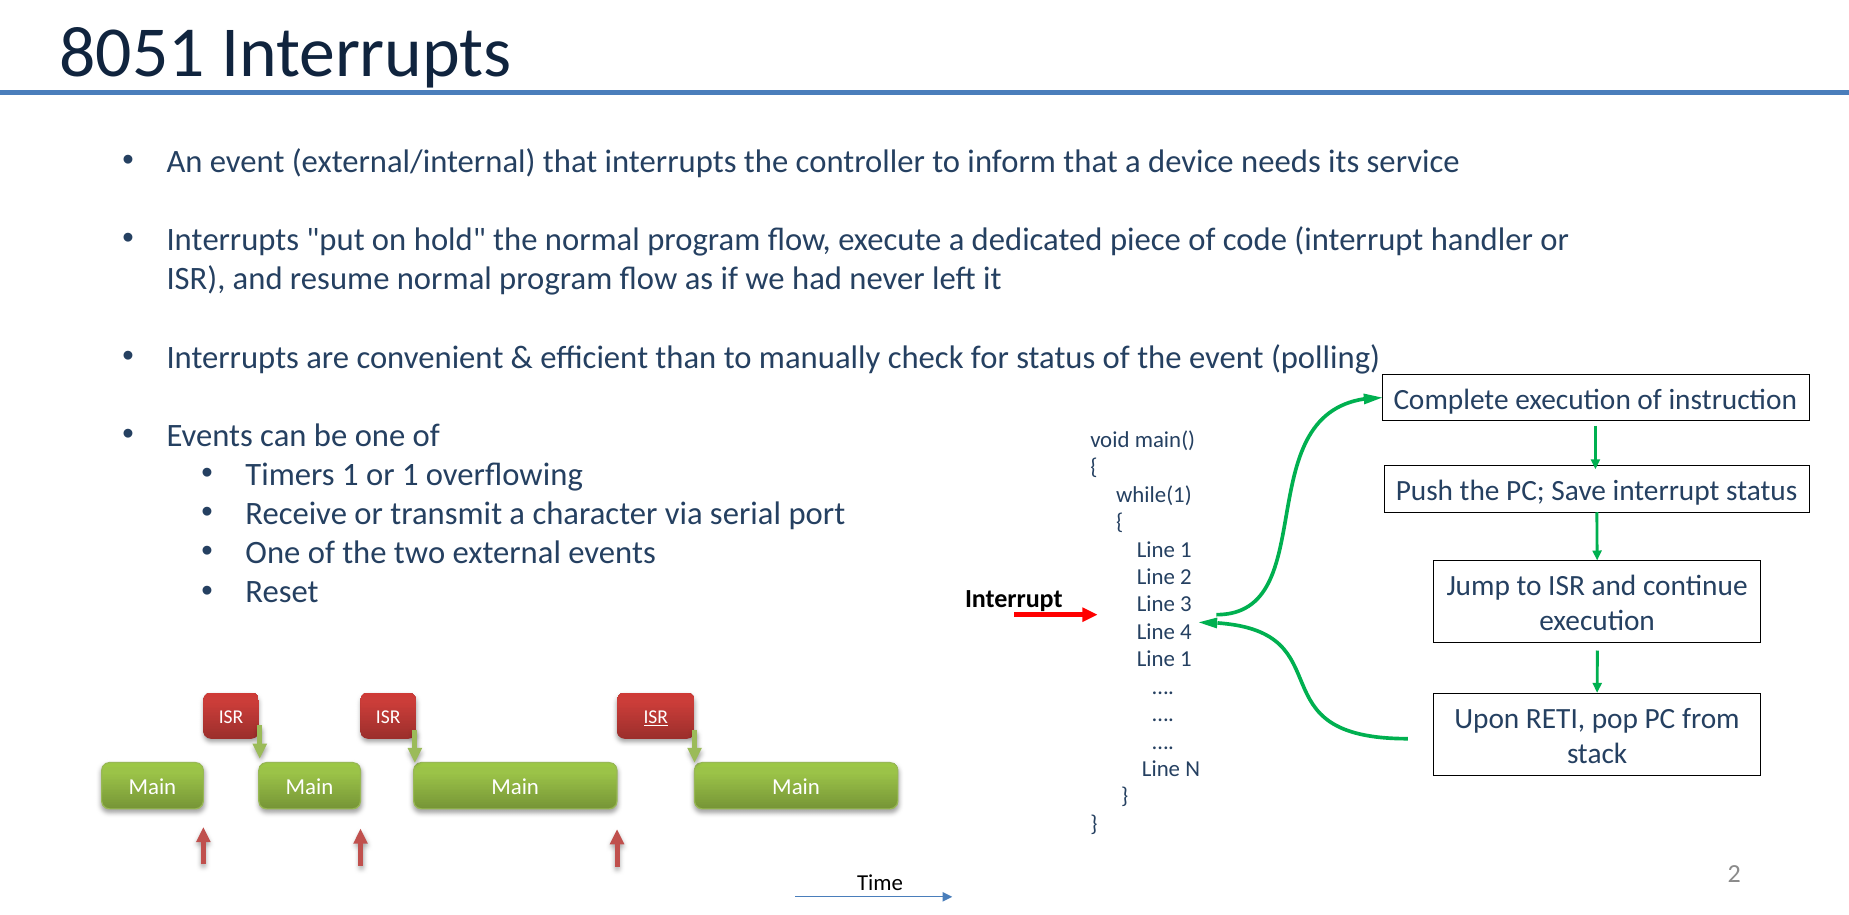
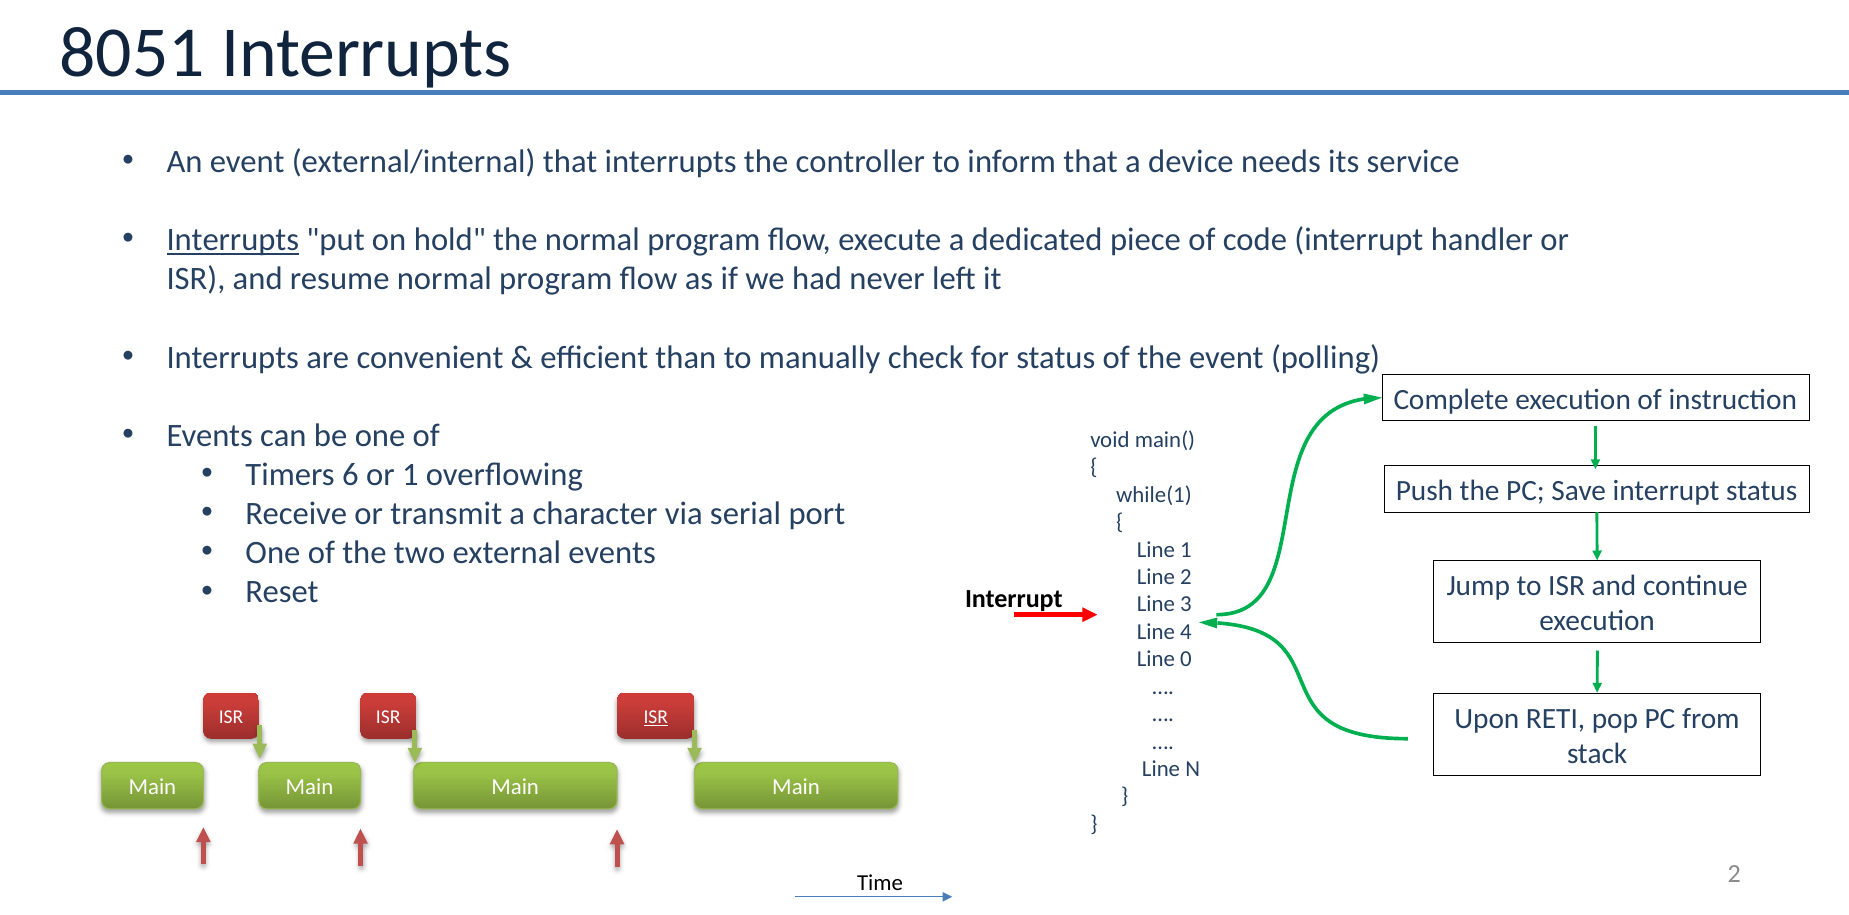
Interrupts underline: none -> present (233, 240)
Timers 1: 1 -> 6 (350, 475)
1: 1 -> 0 (1186, 659)
